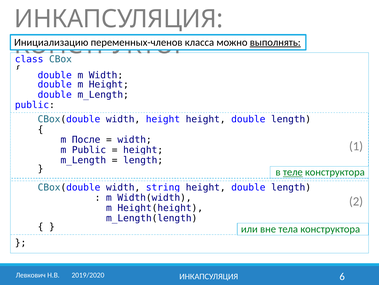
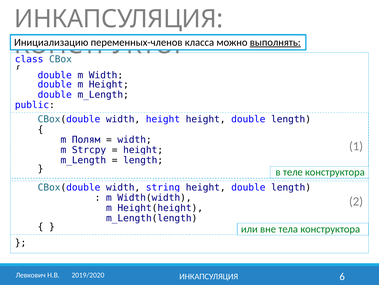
m_После: m_После -> m_Полям (80, 139)
m_Public: m_Public -> m_Strcpy (83, 150)
теле underline: present -> none (293, 172)
